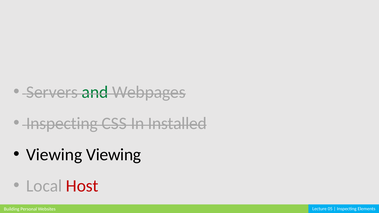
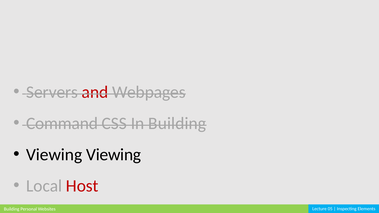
and colour: green -> red (95, 92)
Inspecting: Inspecting -> Command (62, 123)
In Installed: Installed -> Building (177, 123)
